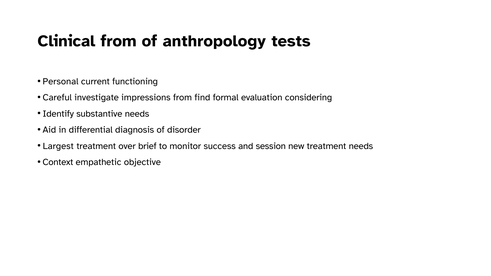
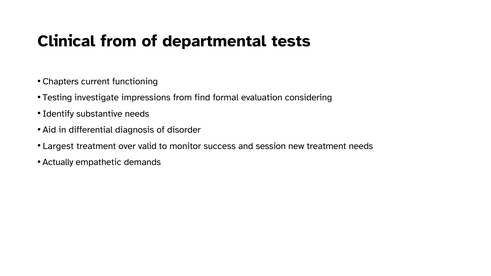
anthropology: anthropology -> departmental (214, 41)
Personal: Personal -> Chapters (61, 82)
Careful: Careful -> Testing (57, 98)
brief: brief -> valid (147, 146)
Context: Context -> Actually (58, 162)
objective: objective -> demands (142, 162)
